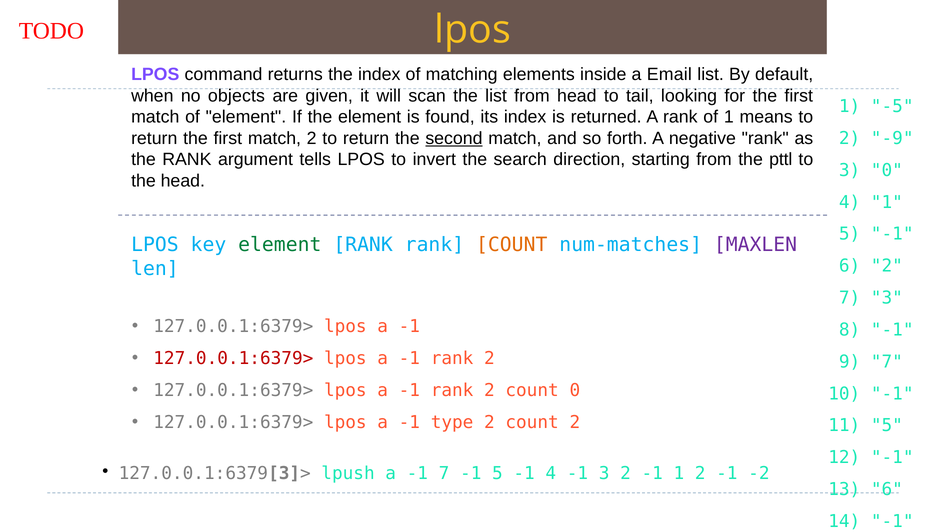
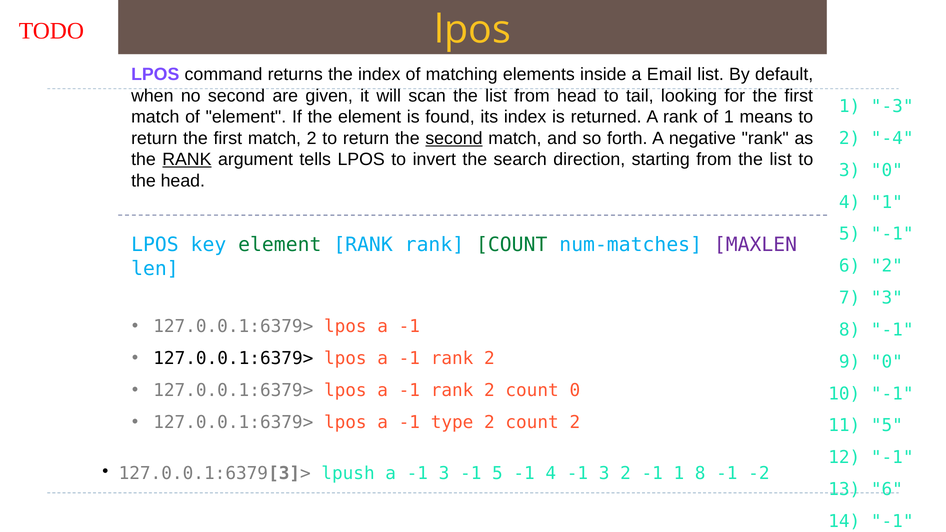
no objects: objects -> second (237, 96)
-5: -5 -> -3 (892, 106)
-9: -9 -> -4 (892, 138)
RANK underline: none -> present (187, 160)
from the pttl: pttl -> list (781, 160)
COUNT colour: orange -> green (512, 245)
127.0.0.1:6379> colour: red -> black (233, 358)
9 7: 7 -> 0 (887, 362)
a -1 7: 7 -> 3 (444, 473)
1 2: 2 -> 8 (700, 473)
